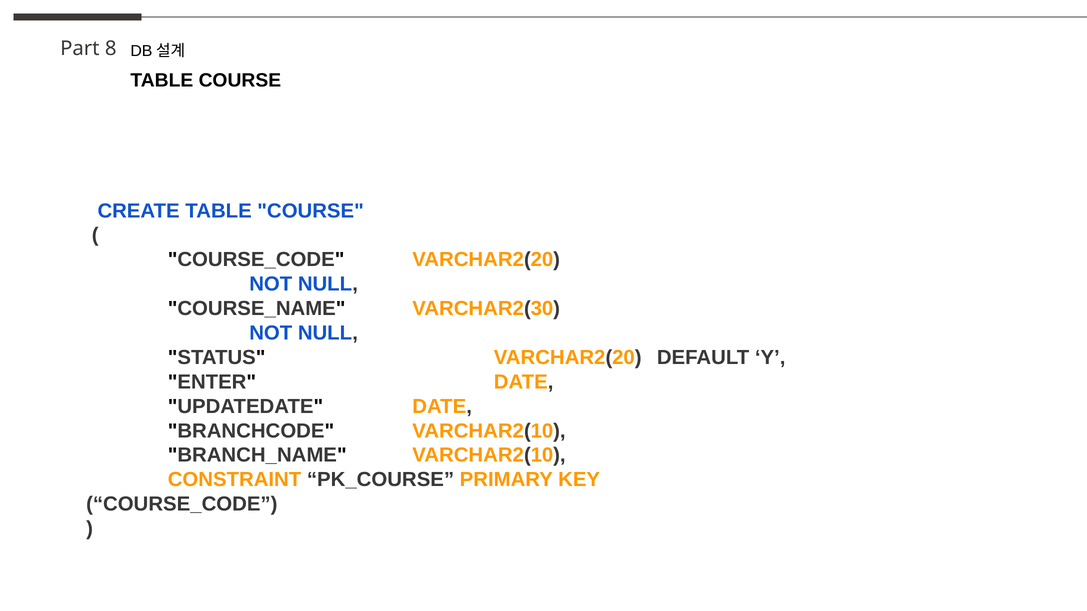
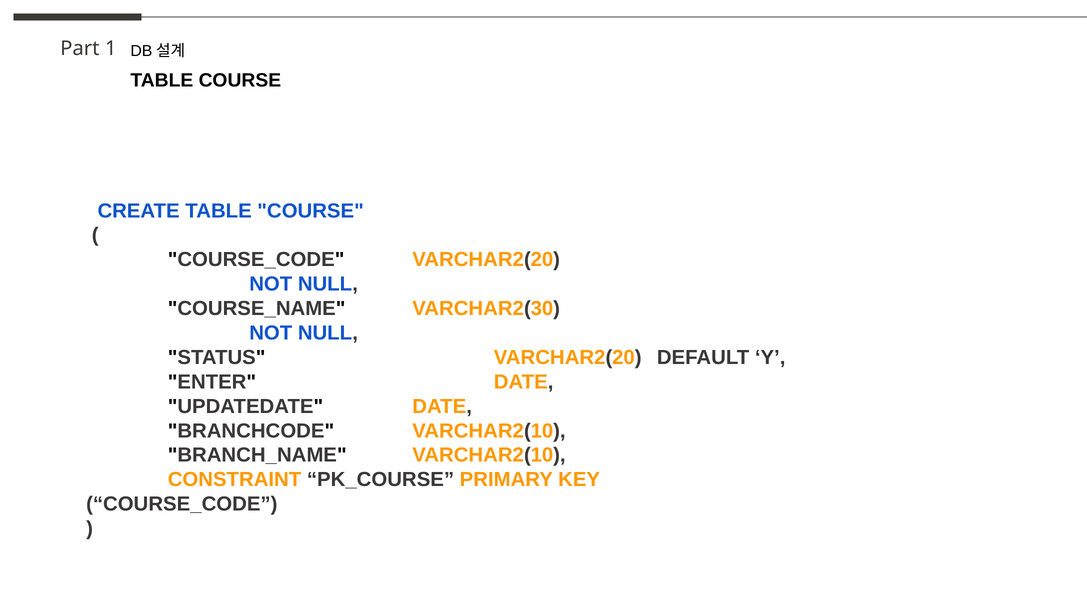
8: 8 -> 1 (111, 49)
